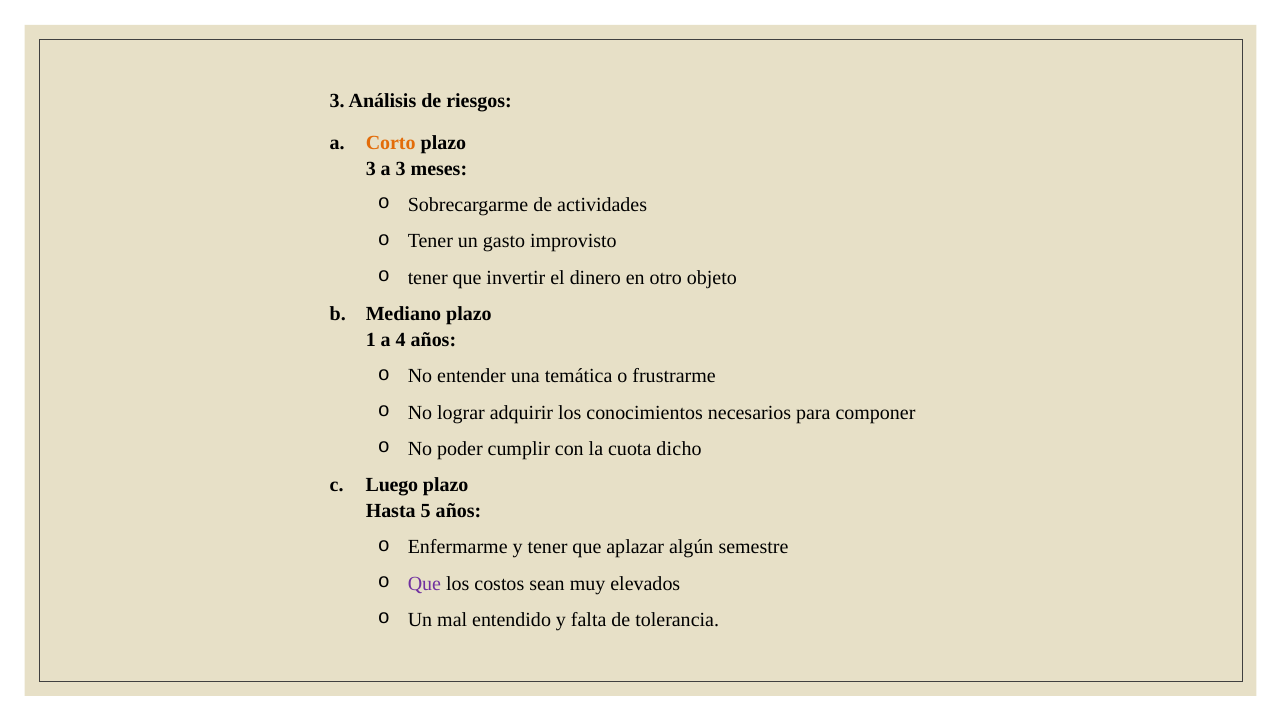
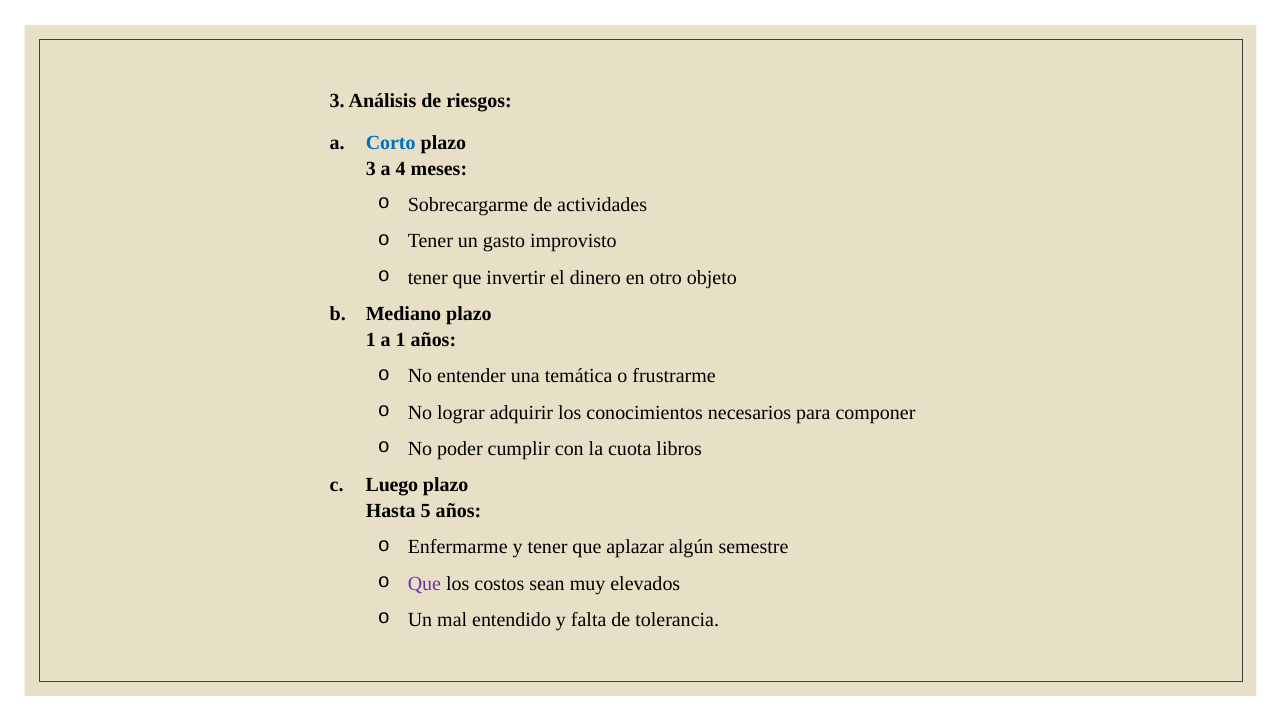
Corto colour: orange -> blue (391, 143)
a 3: 3 -> 4 (401, 168)
a 4: 4 -> 1 (401, 340)
dicho: dicho -> libros (679, 449)
